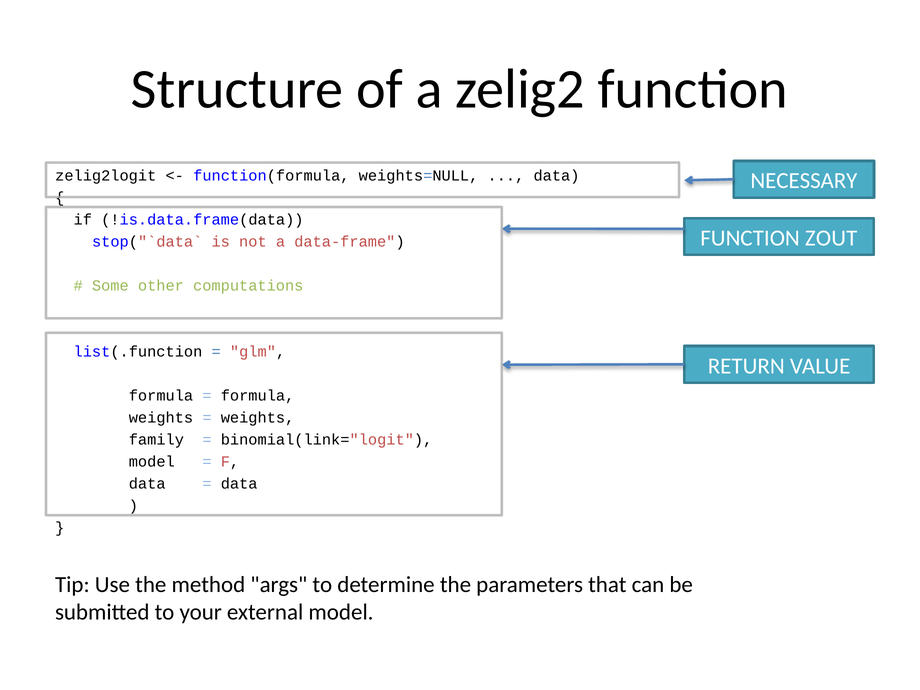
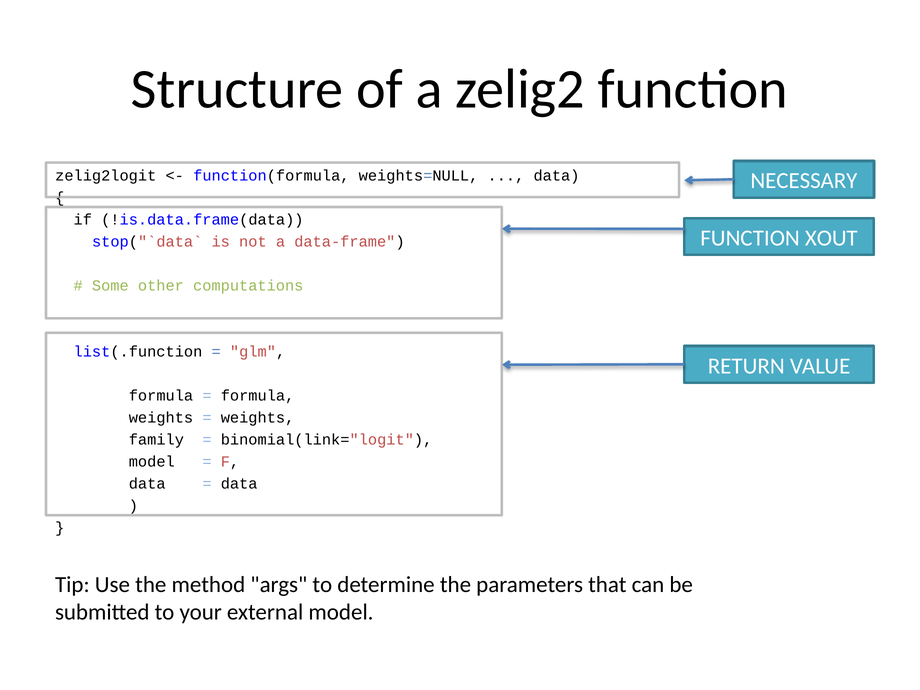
ZOUT: ZOUT -> XOUT (831, 238)
